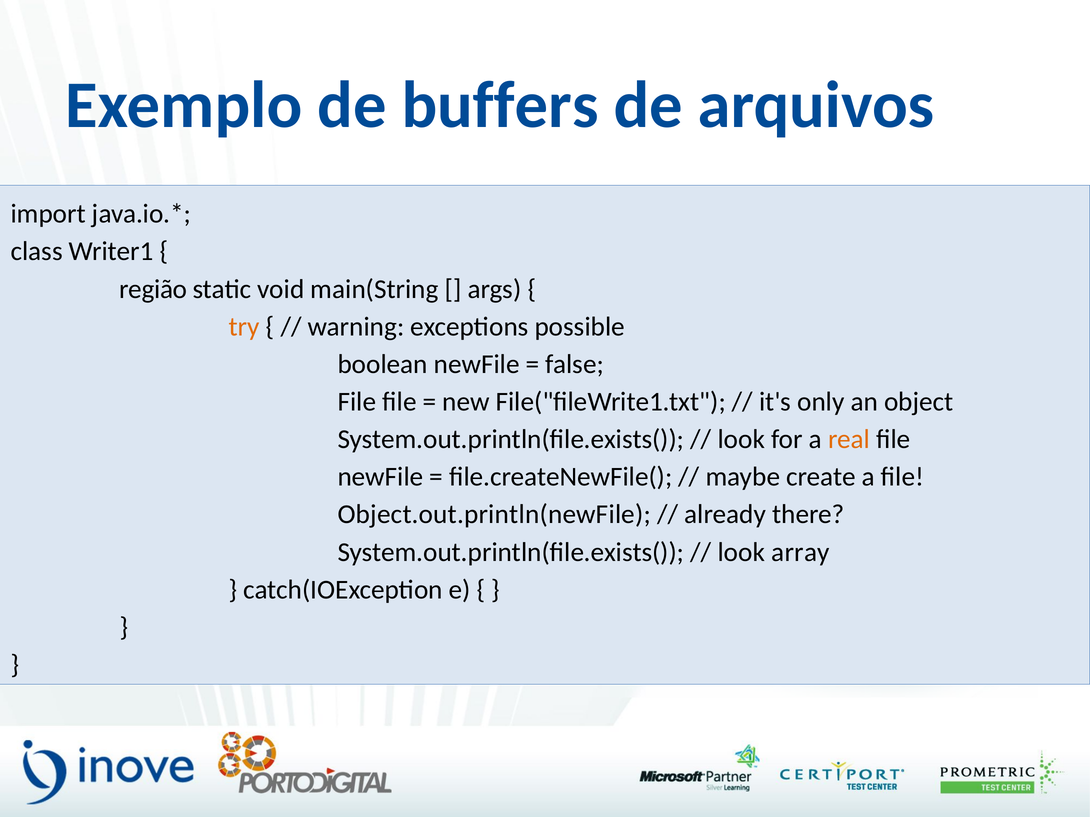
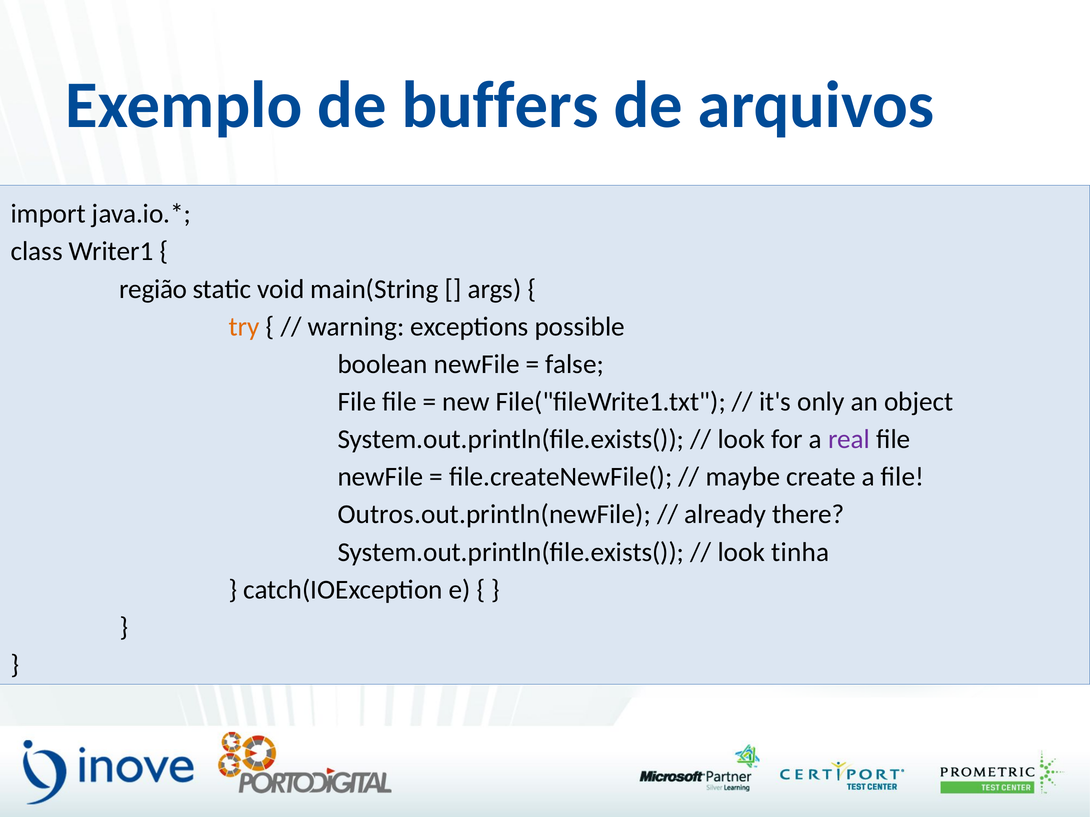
real colour: orange -> purple (849, 440)
Object.out.println(newFile: Object.out.println(newFile -> Outros.out.println(newFile (494, 515)
array: array -> tinha (800, 552)
